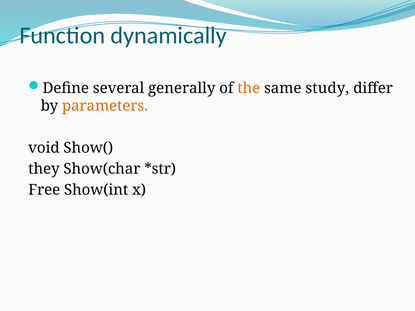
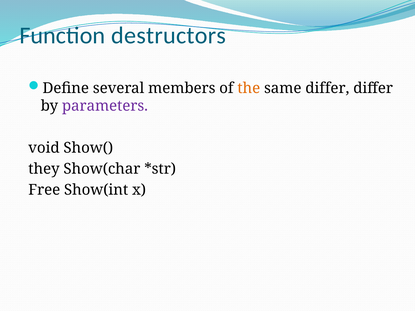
dynamically: dynamically -> destructors (169, 36)
generally: generally -> members (182, 88)
same study: study -> differ (327, 88)
parameters colour: orange -> purple (105, 106)
